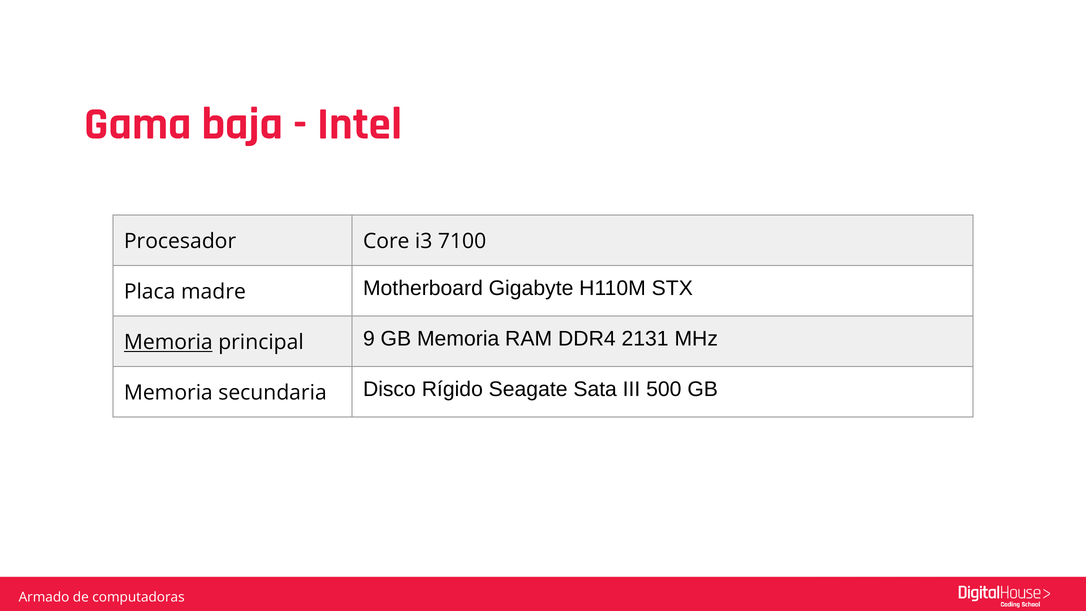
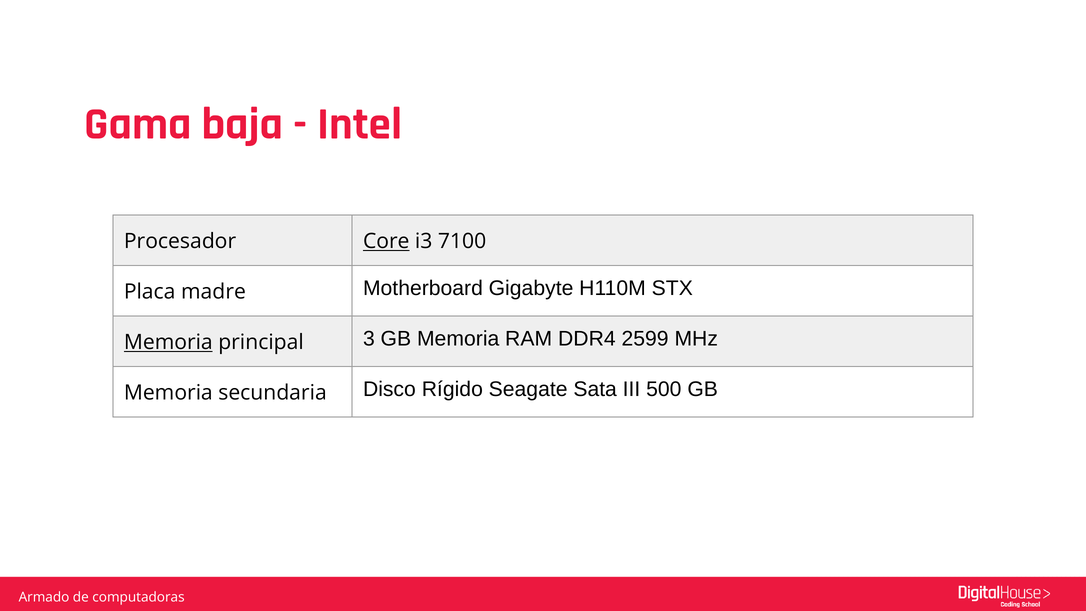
Core underline: none -> present (386, 241)
9: 9 -> 3 (369, 339)
2131: 2131 -> 2599 (645, 339)
